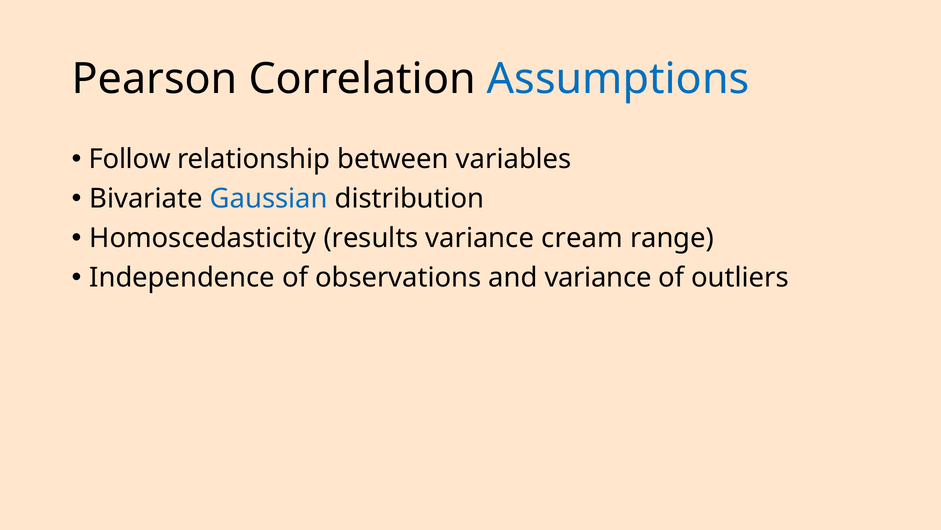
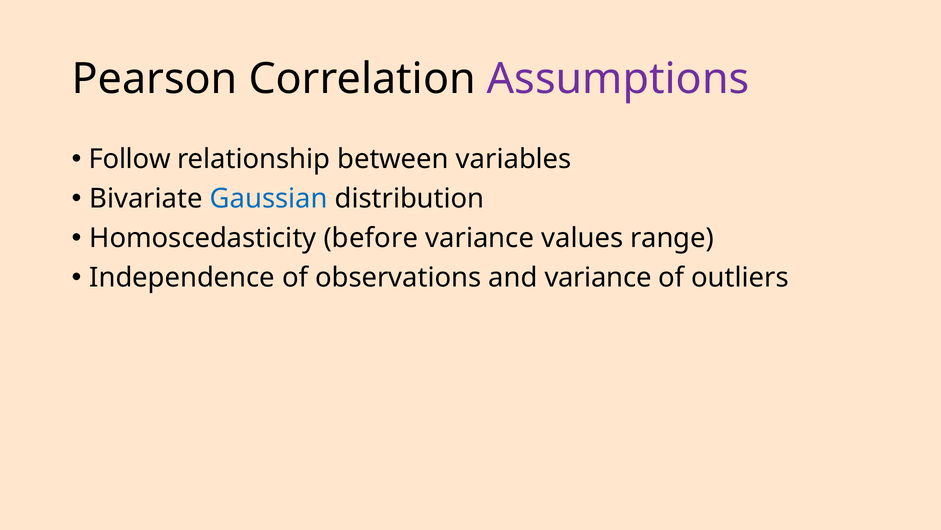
Assumptions colour: blue -> purple (618, 79)
results: results -> before (371, 238)
cream: cream -> values (582, 238)
